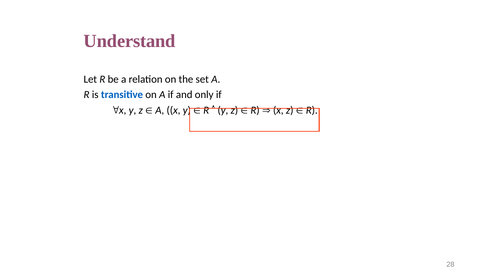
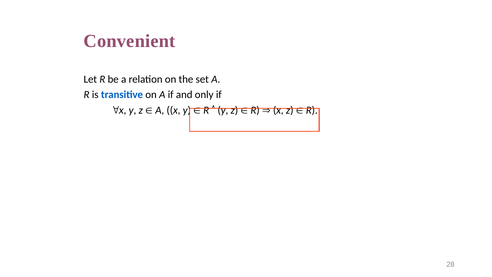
Understand: Understand -> Convenient (129, 41)
